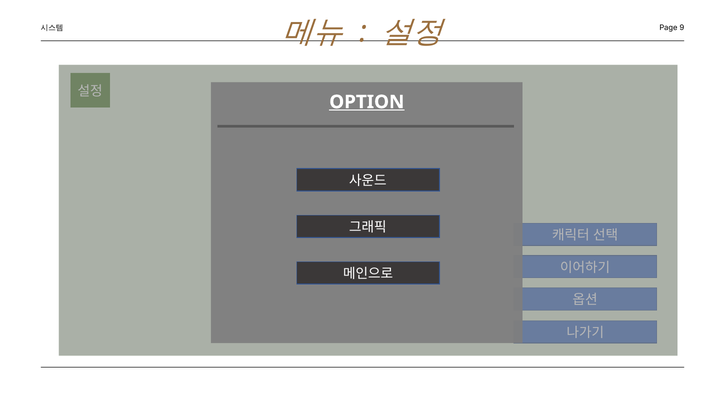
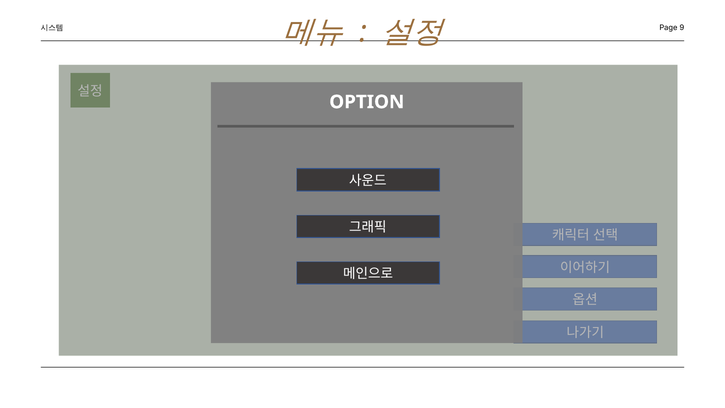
OPTION underline: present -> none (367, 102)
